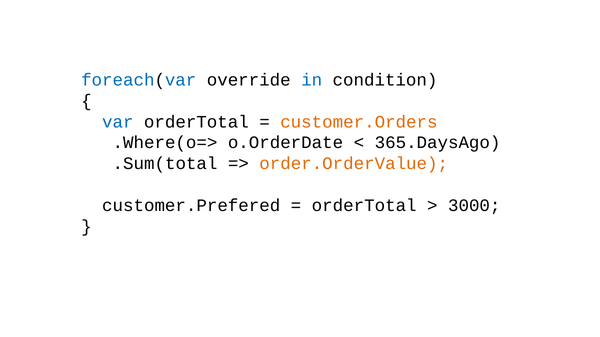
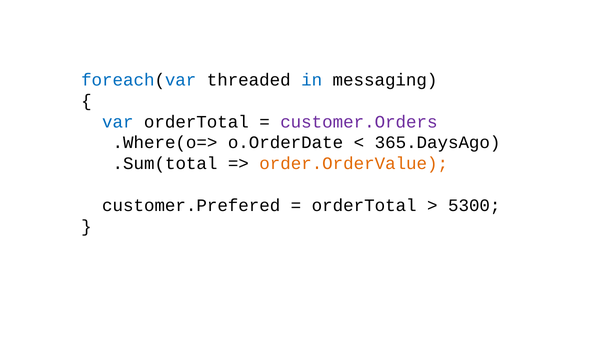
override: override -> threaded (249, 80)
condition: condition -> messaging (385, 80)
customer.Orders colour: orange -> purple (359, 122)
3000: 3000 -> 5300 (474, 206)
